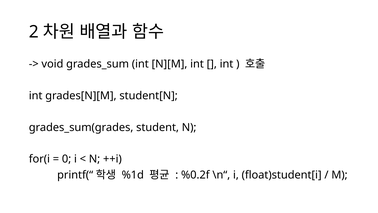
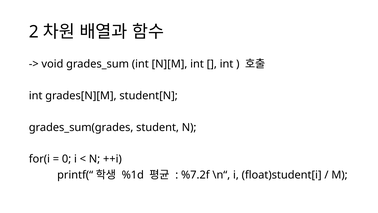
%0.2f: %0.2f -> %7.2f (195, 175)
